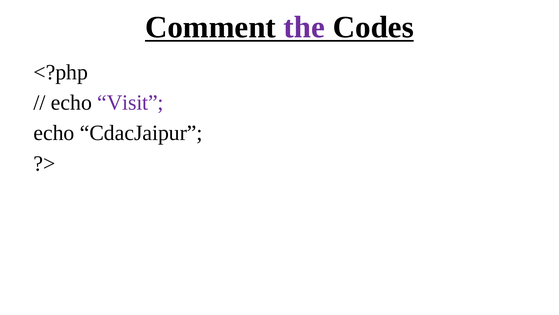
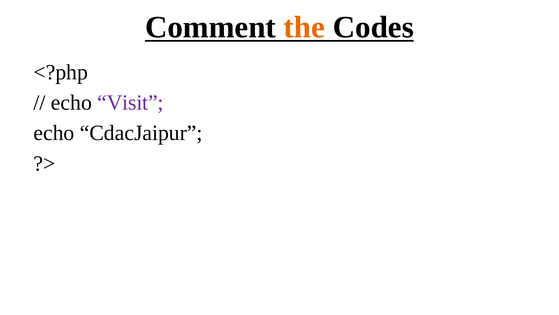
the colour: purple -> orange (304, 27)
